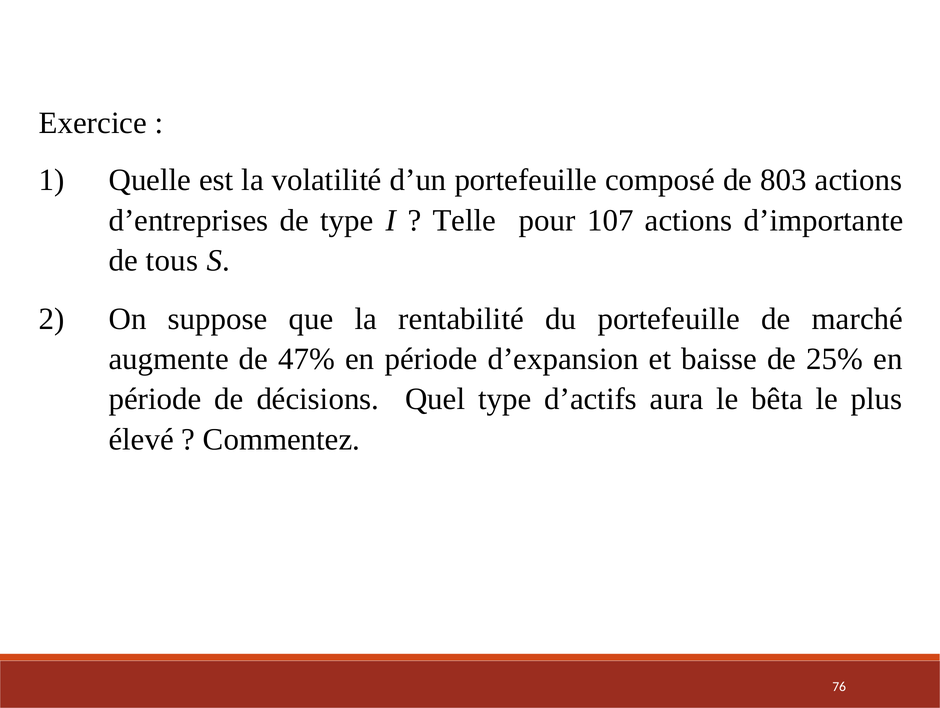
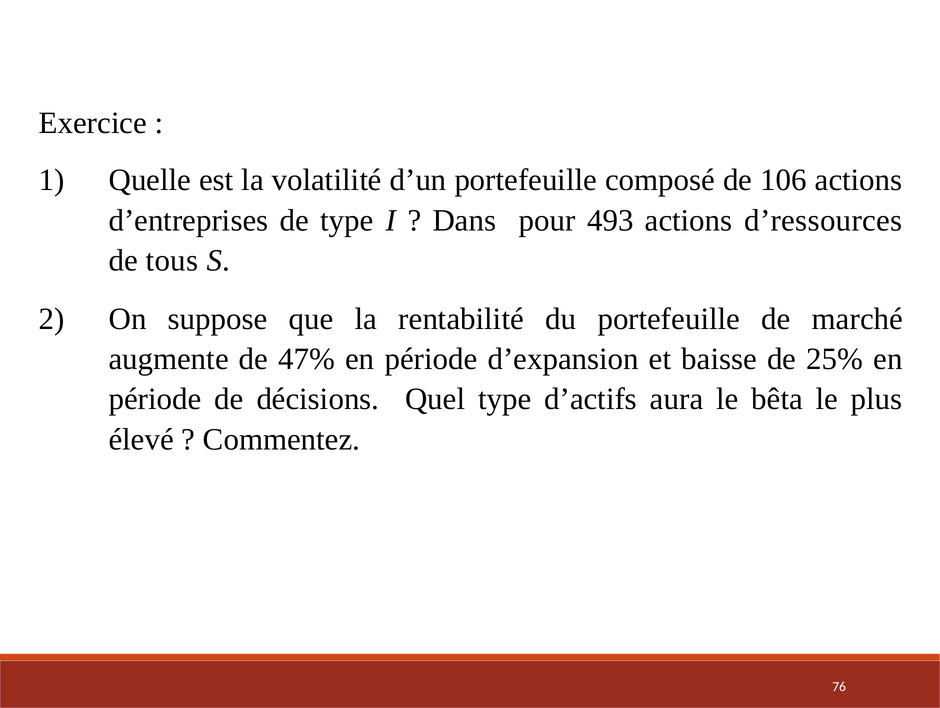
803: 803 -> 106 (784, 180)
Telle: Telle -> Dans (464, 220)
107: 107 -> 493 (610, 220)
d’importante: d’importante -> d’ressources (823, 220)
